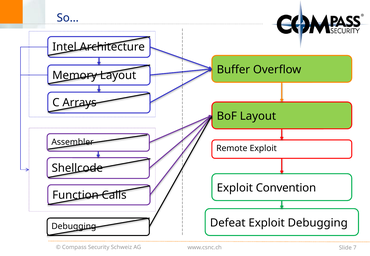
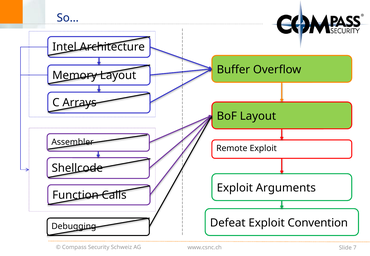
Convention: Convention -> Arguments (286, 188)
Exploit Debugging: Debugging -> Convention (318, 223)
